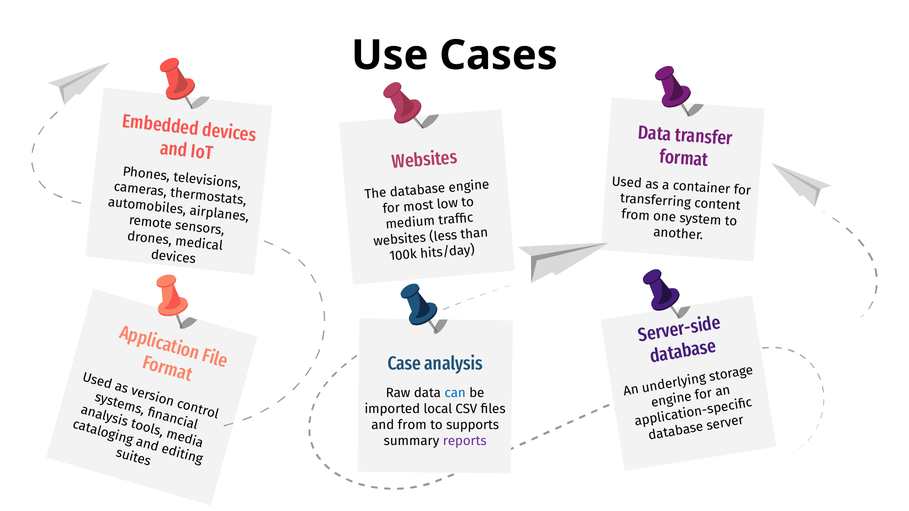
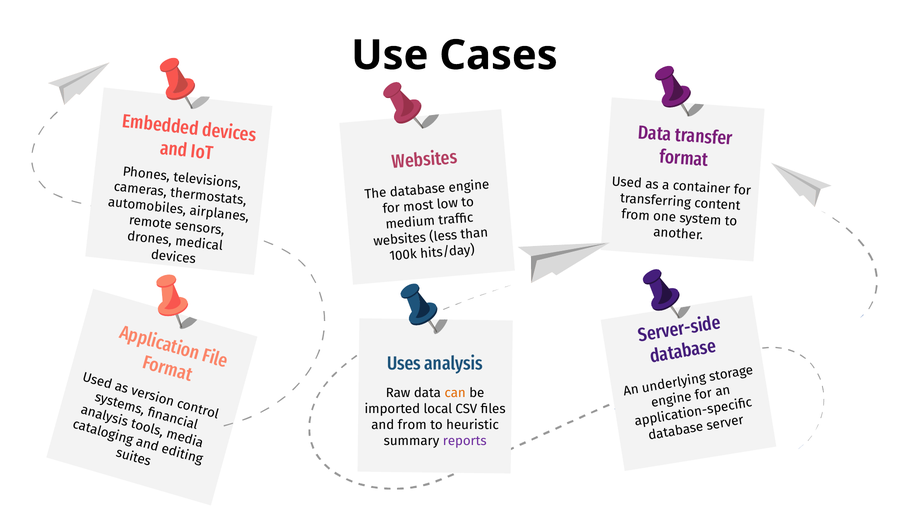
Case: Case -> Uses (404, 364)
can colour: blue -> orange (455, 393)
supports: supports -> heuristic (473, 425)
